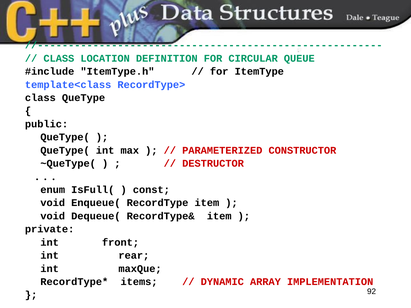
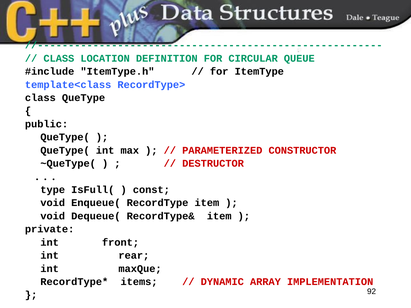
enum: enum -> type (53, 190)
